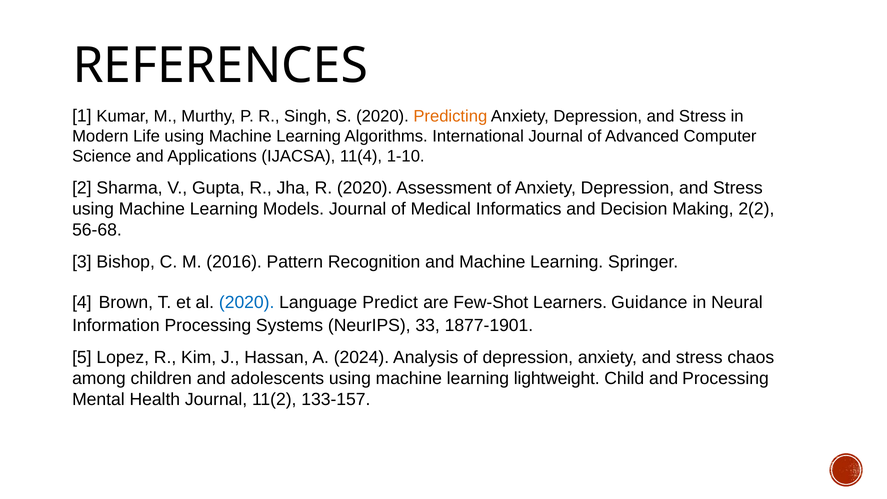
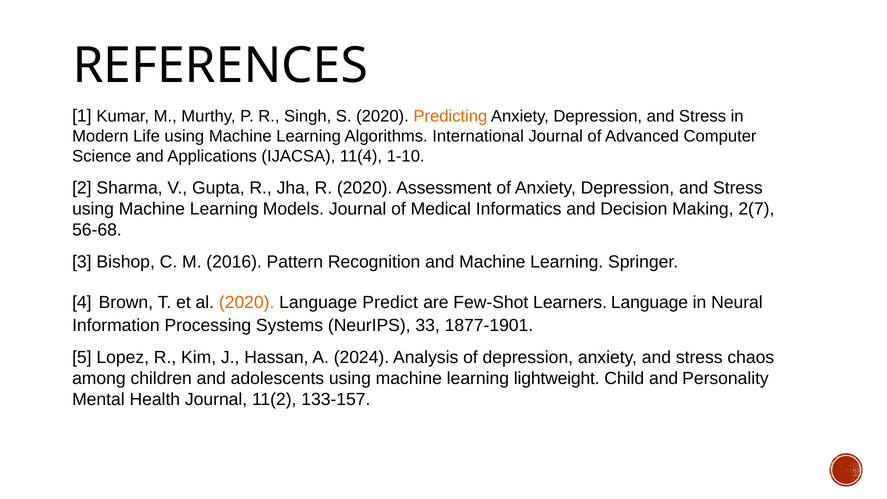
2(2: 2(2 -> 2(7 (756, 209)
2020 colour: blue -> orange (247, 302)
Learners Guidance: Guidance -> Language (649, 302)
and Processing: Processing -> Personality (725, 378)
